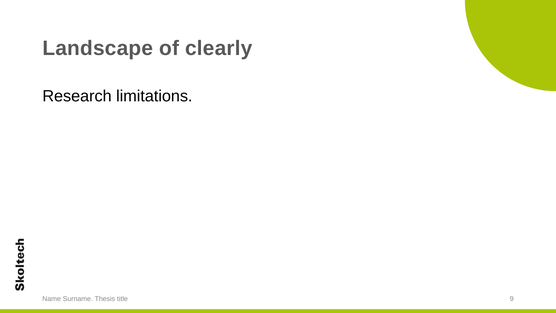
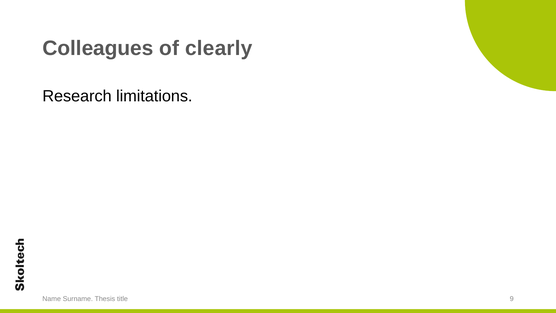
Landscape: Landscape -> Colleagues (98, 48)
